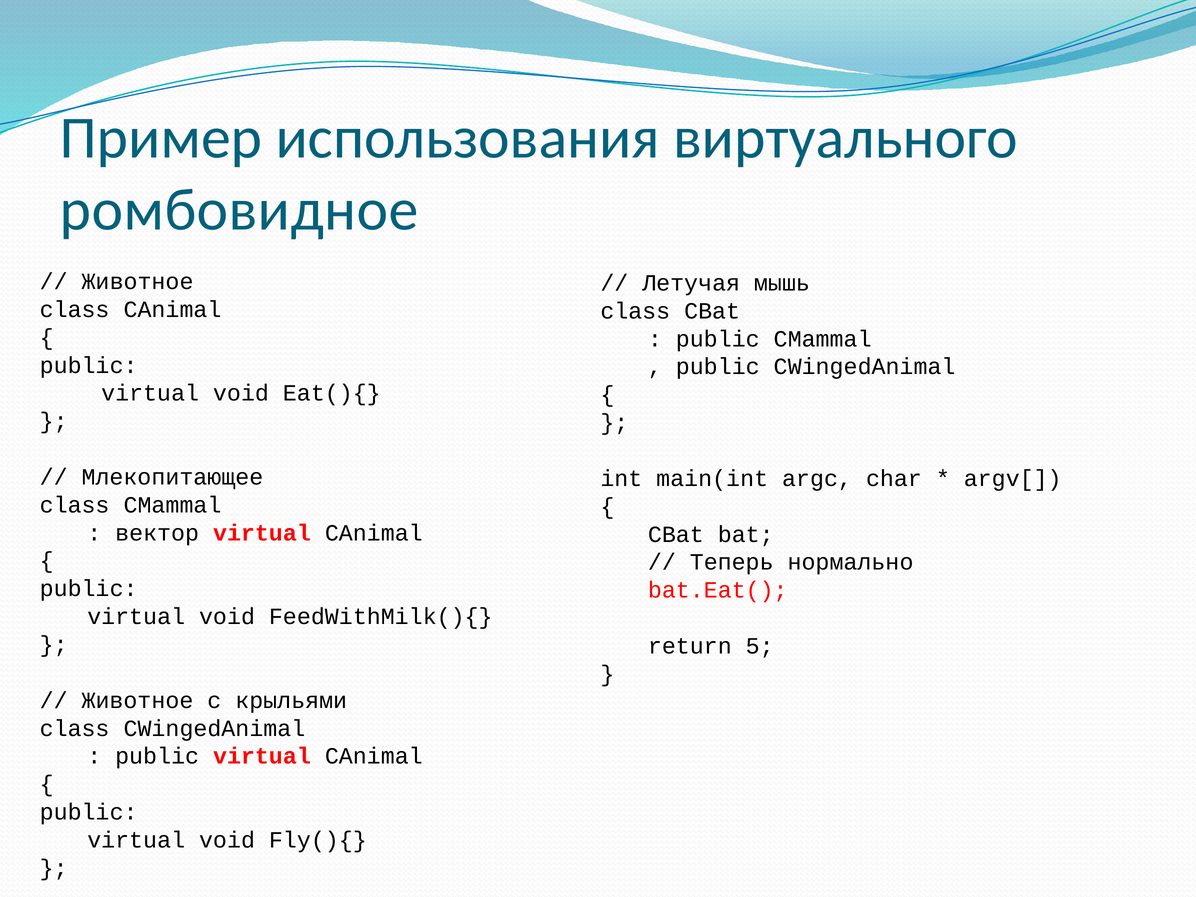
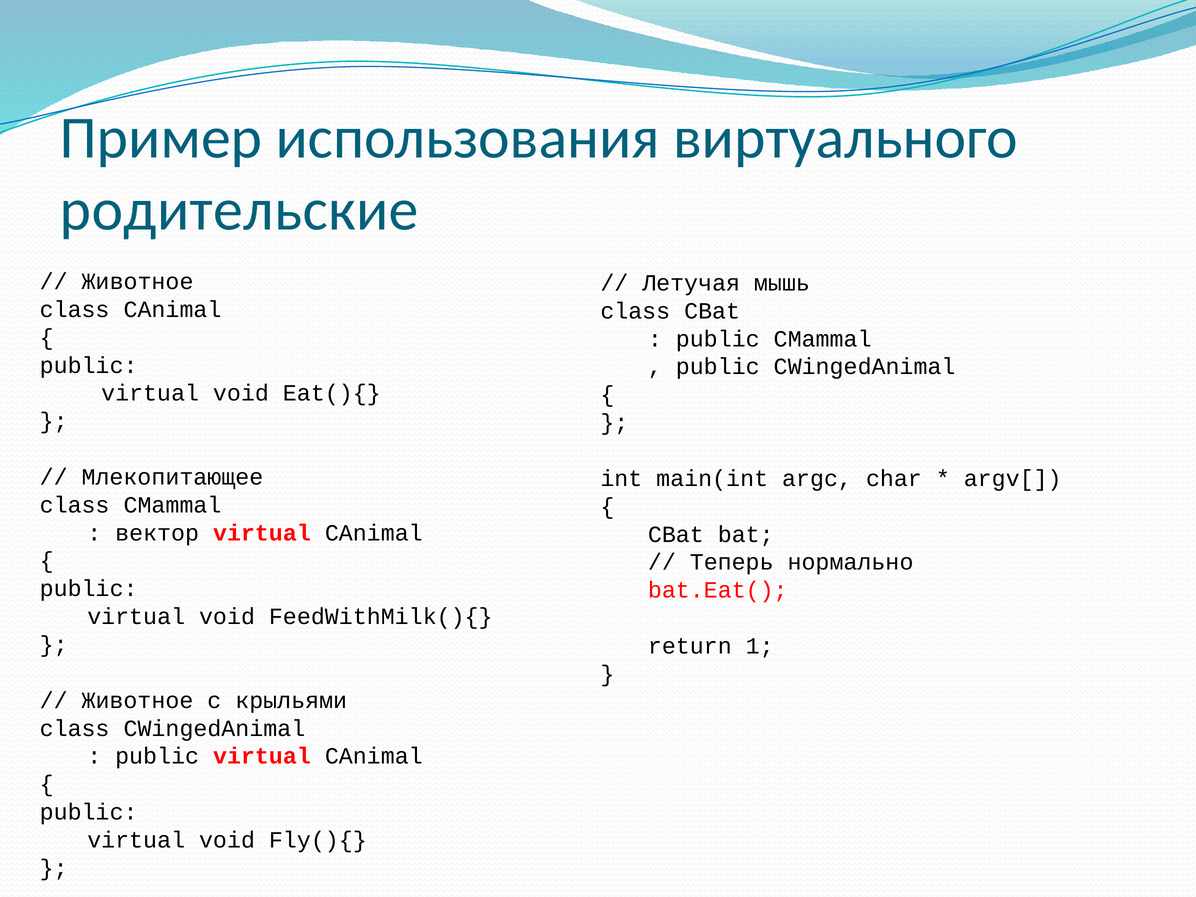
ромбовидное: ромбовидное -> родительские (239, 210)
5: 5 -> 1 (760, 646)
